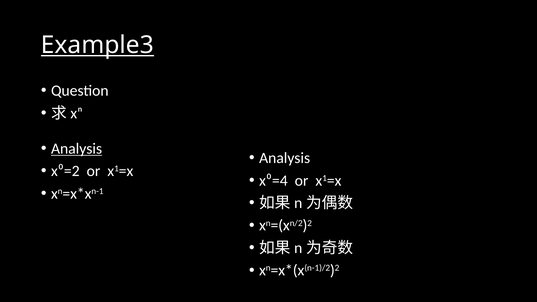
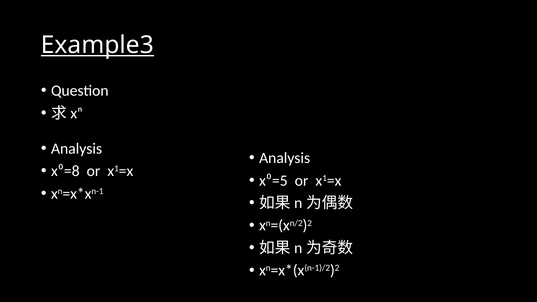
Analysis underline: present -> none (77, 149)
x⁰=2: x⁰=2 -> x⁰=8 (65, 171)
x⁰=4: x⁰=4 -> x⁰=5 (273, 181)
